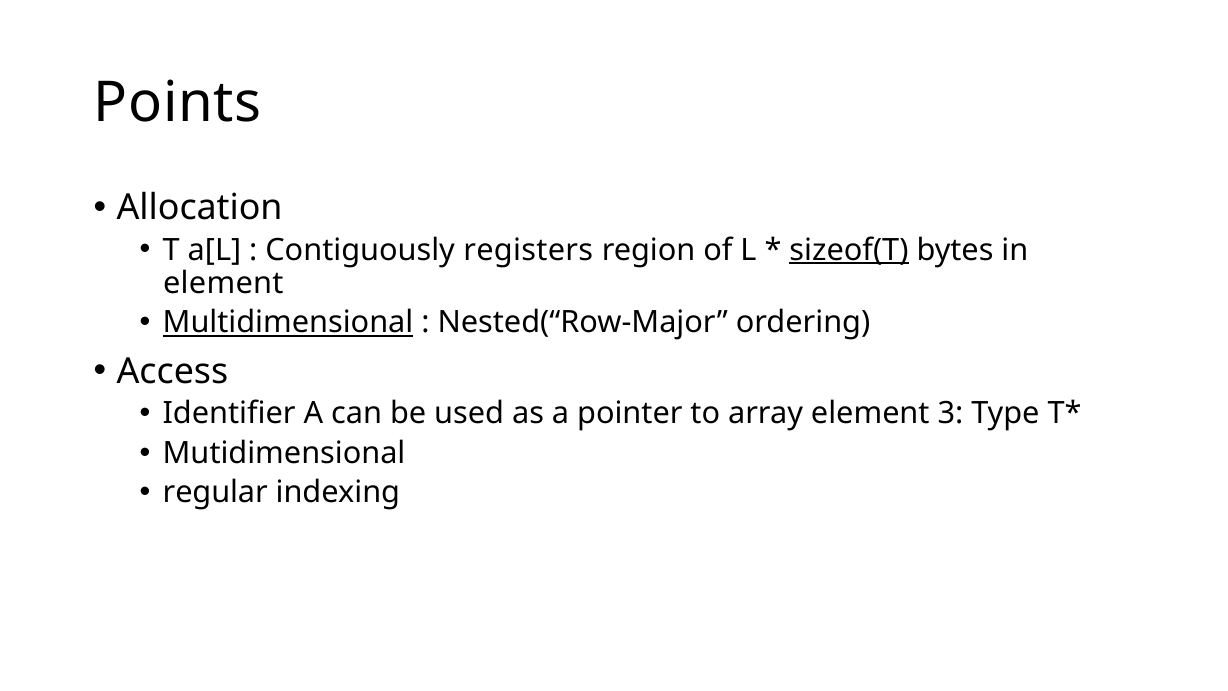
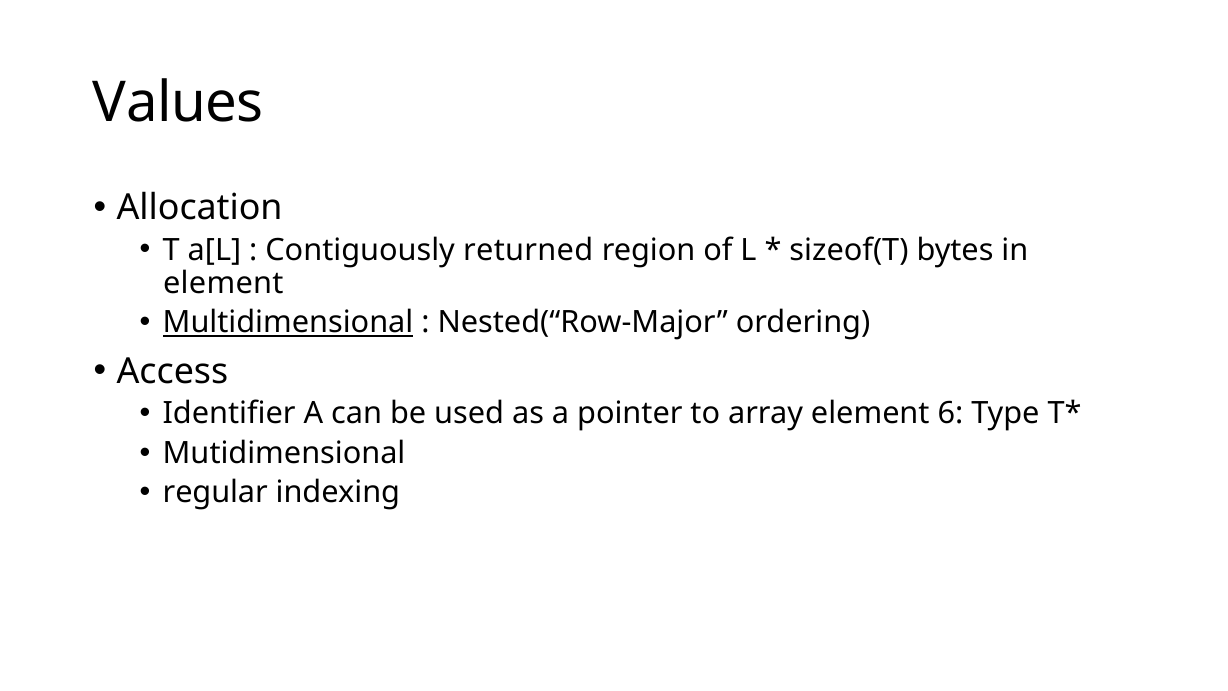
Points: Points -> Values (178, 103)
registers: registers -> returned (528, 250)
sizeof(T underline: present -> none (849, 250)
3: 3 -> 6 (950, 414)
